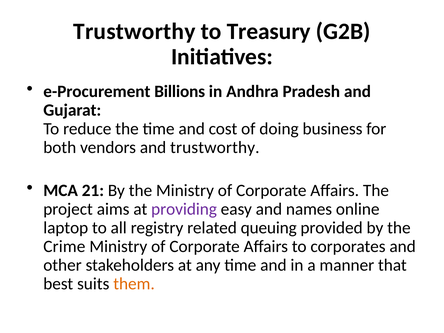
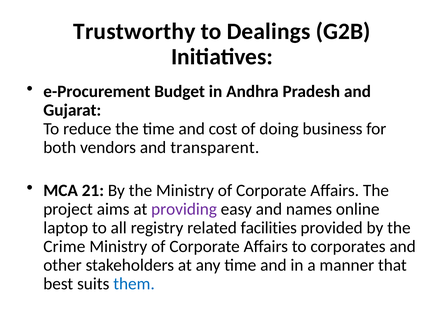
Treasury: Treasury -> Dealings (269, 31)
Billions: Billions -> Budget (180, 91)
and trustworthy: trustworthy -> transparent (215, 147)
queuing: queuing -> facilities (269, 228)
them colour: orange -> blue (134, 284)
